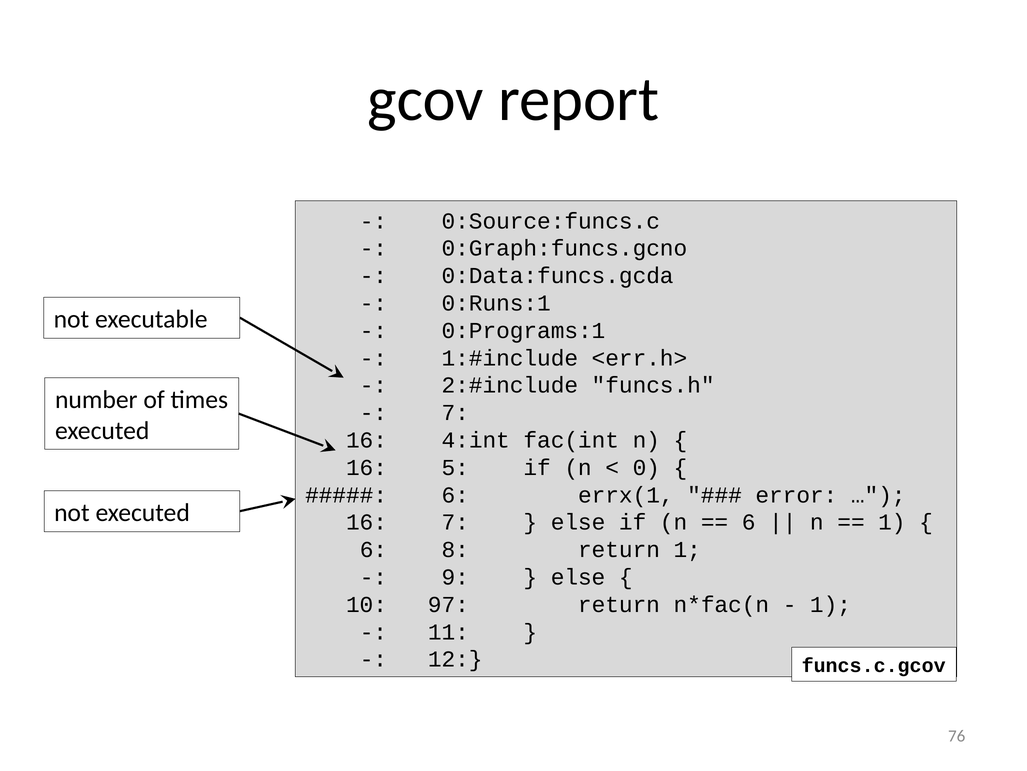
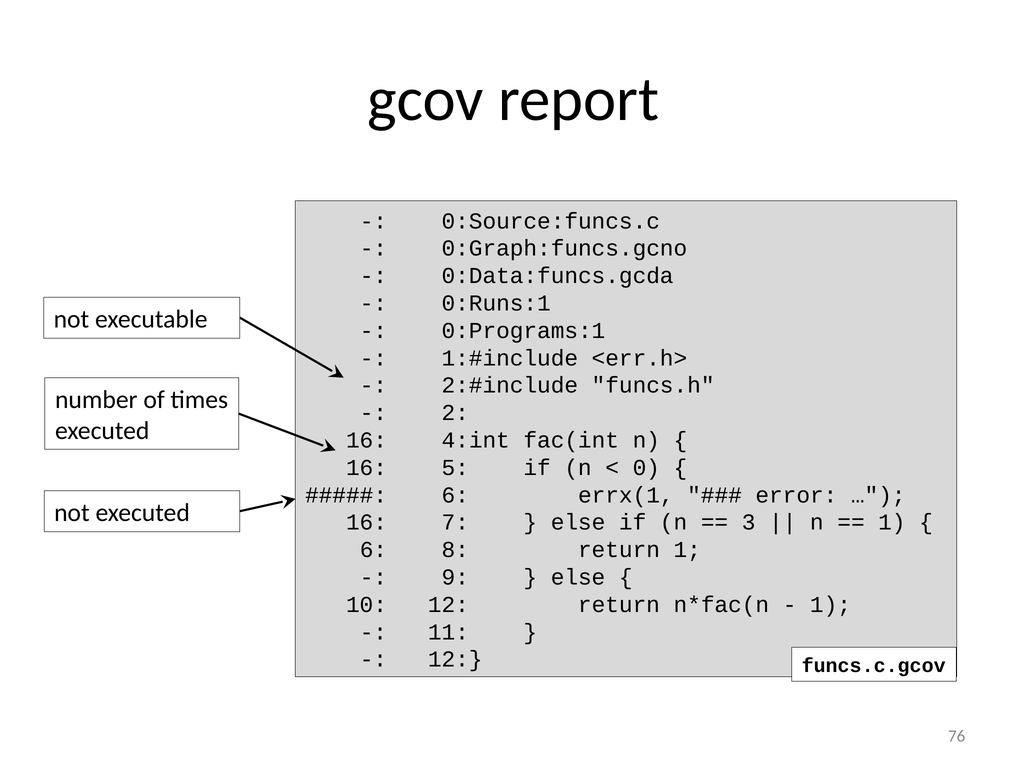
7: 7 -> 2 (455, 412)
6: 6 -> 3 (749, 522)
10 97: 97 -> 12 (448, 604)
